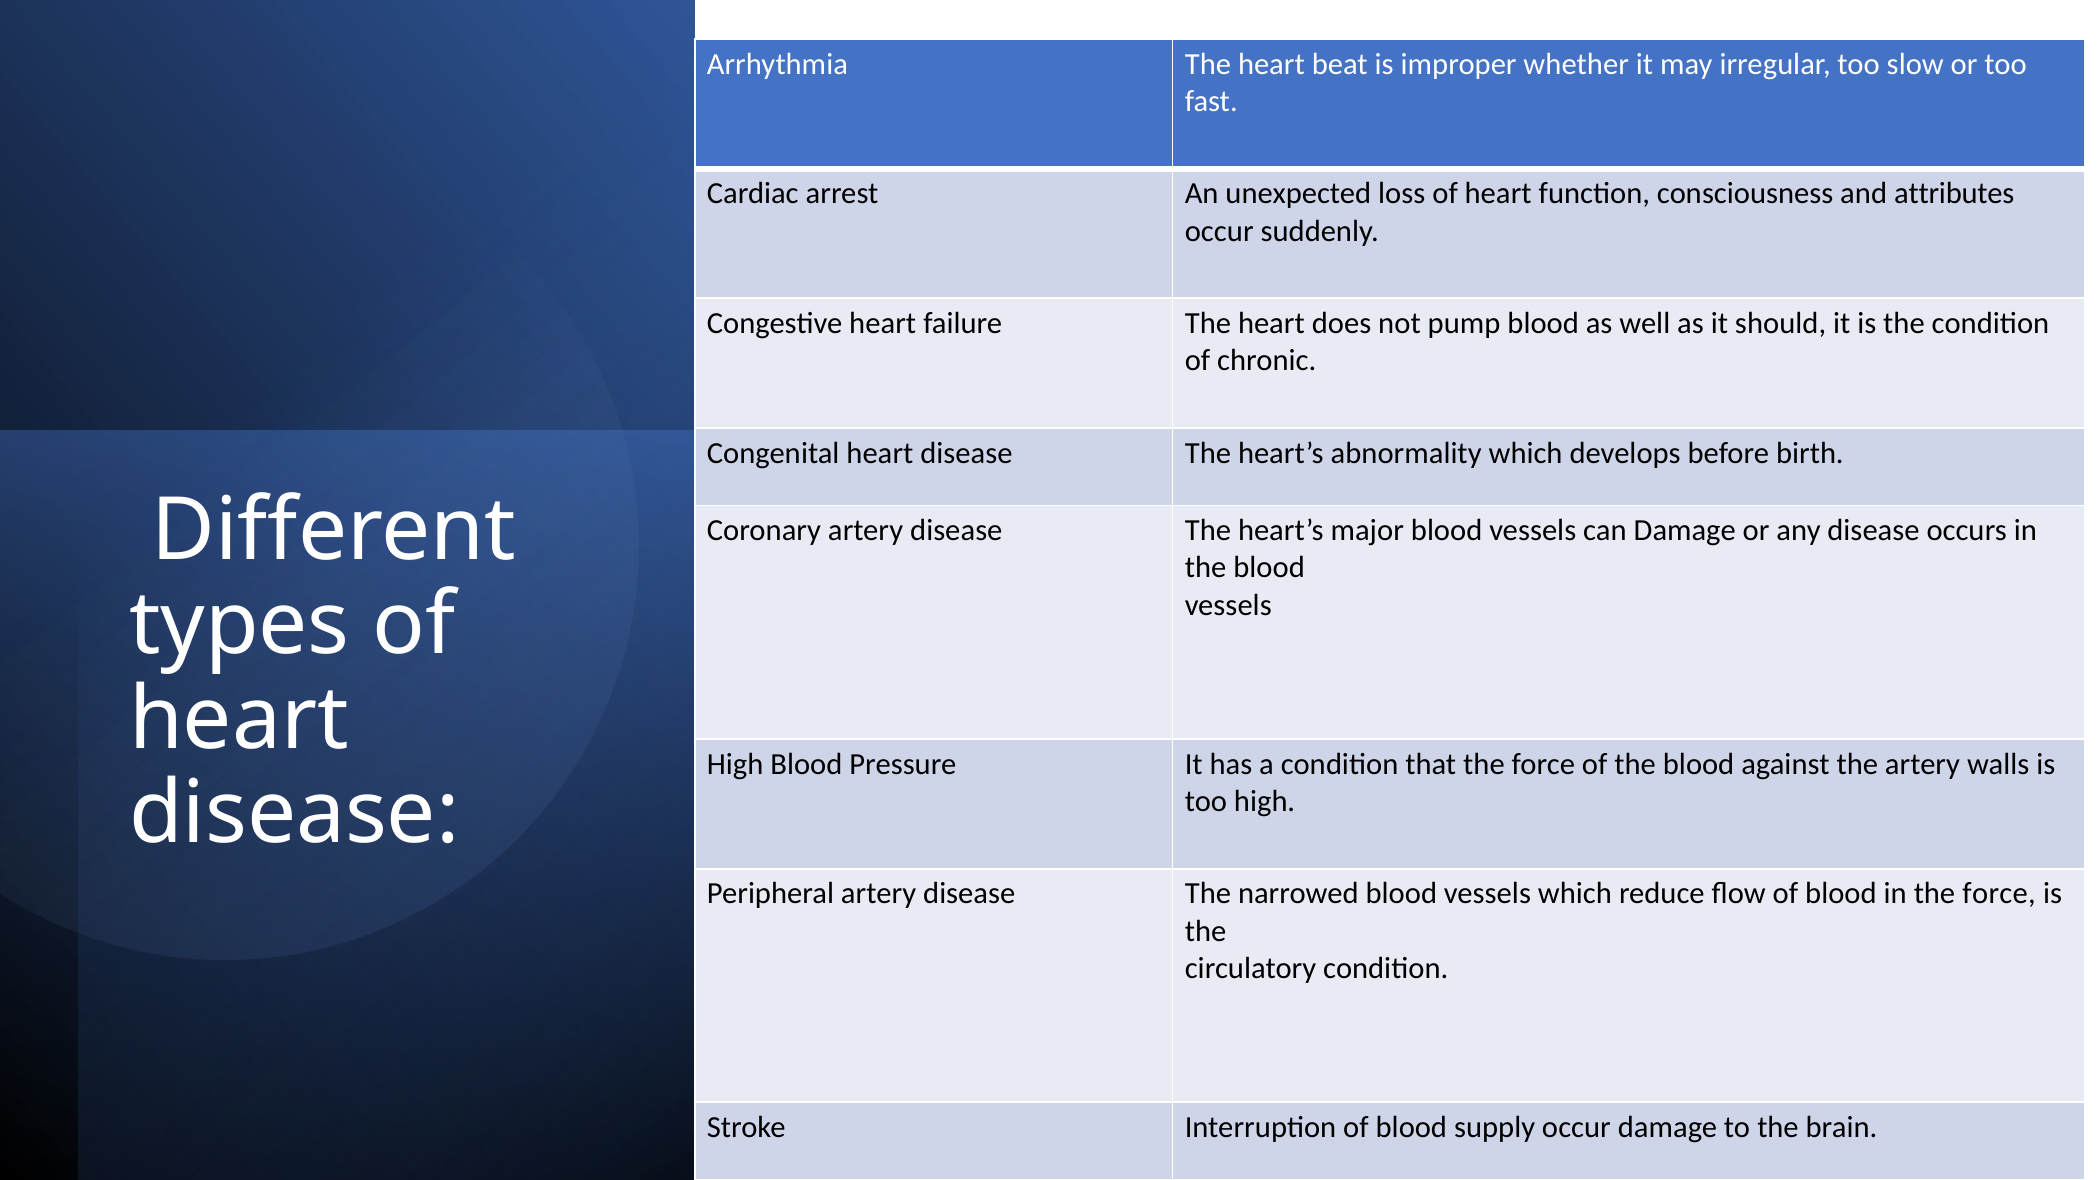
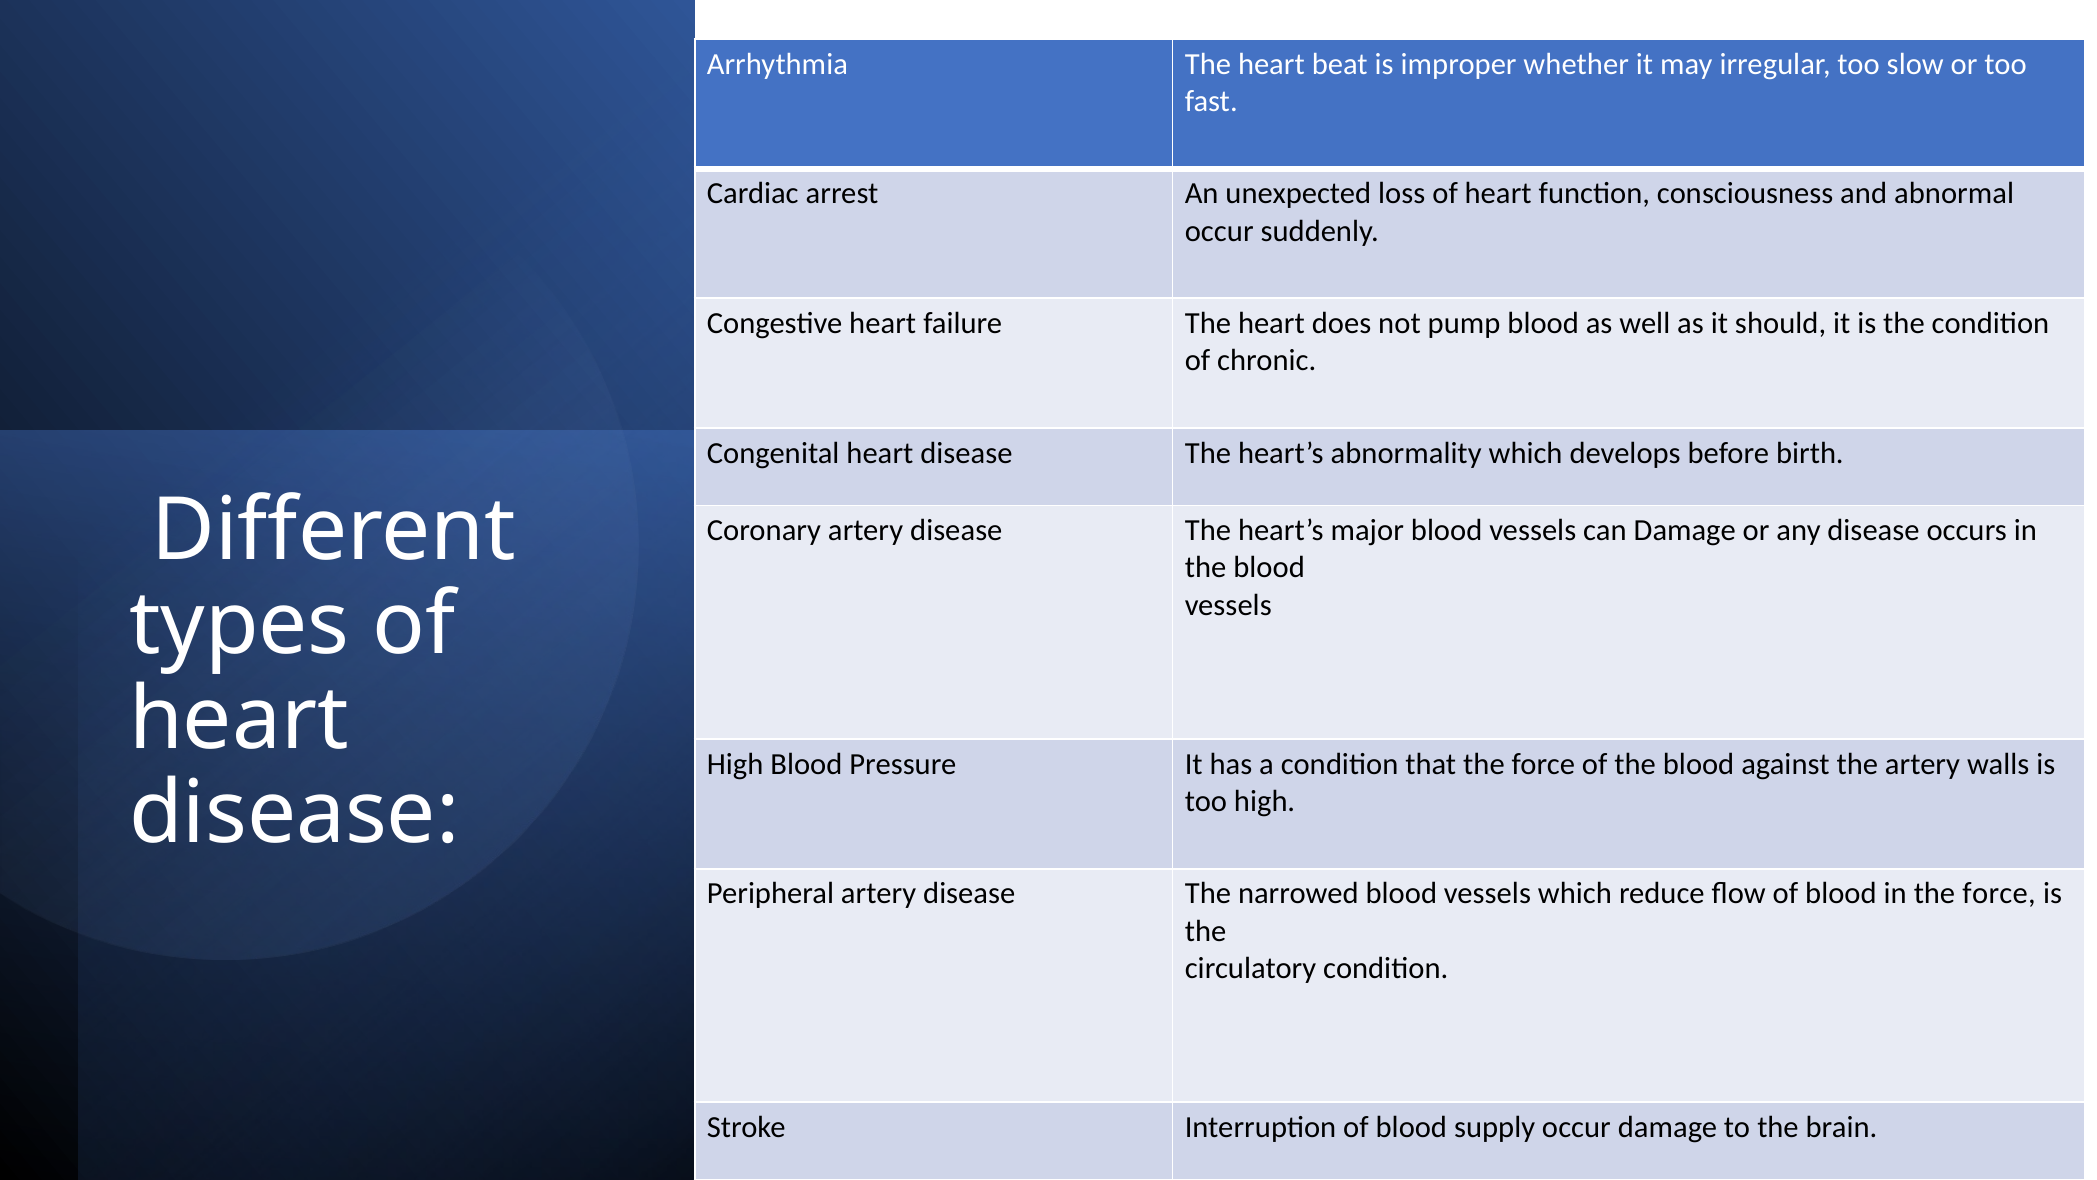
attributes: attributes -> abnormal (1954, 194)
